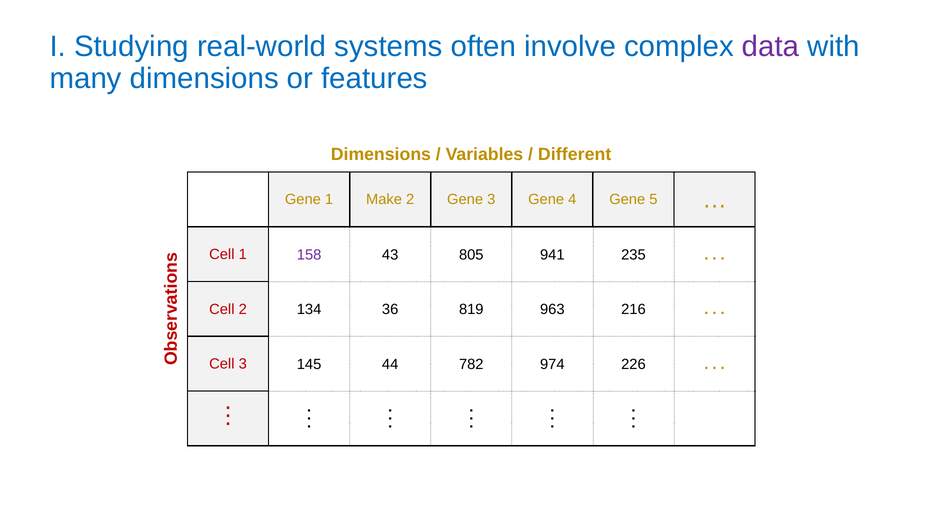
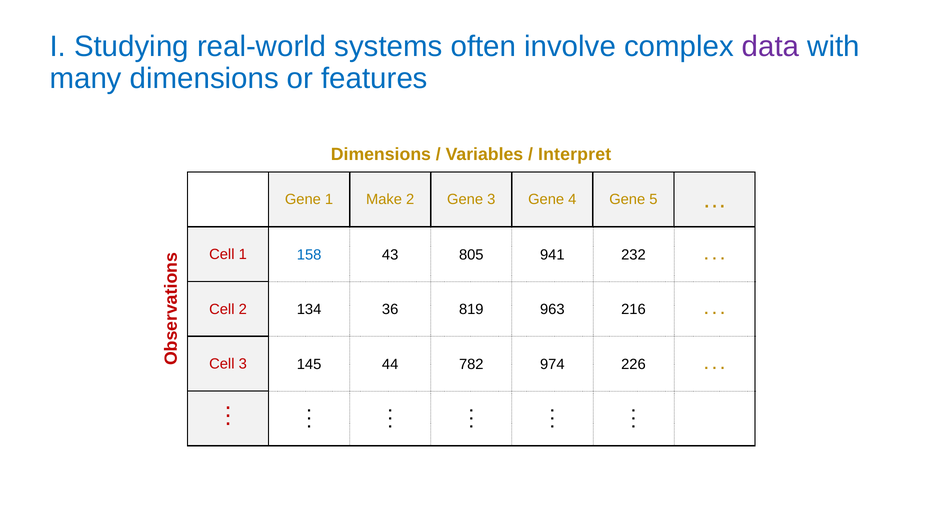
Different: Different -> Interpret (575, 154)
158 colour: purple -> blue (309, 254)
235: 235 -> 232 (633, 254)
